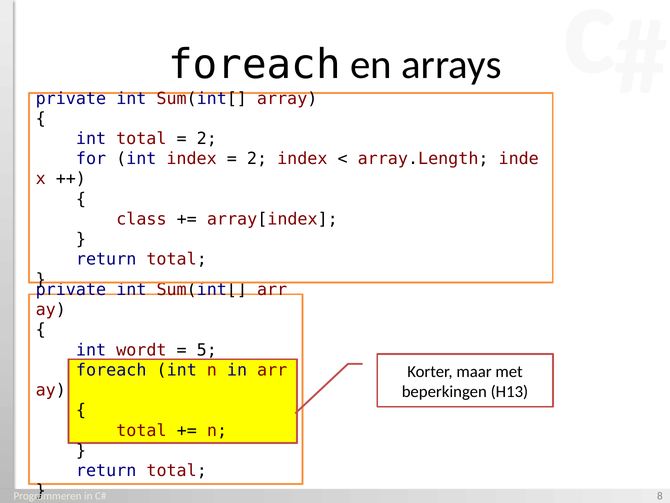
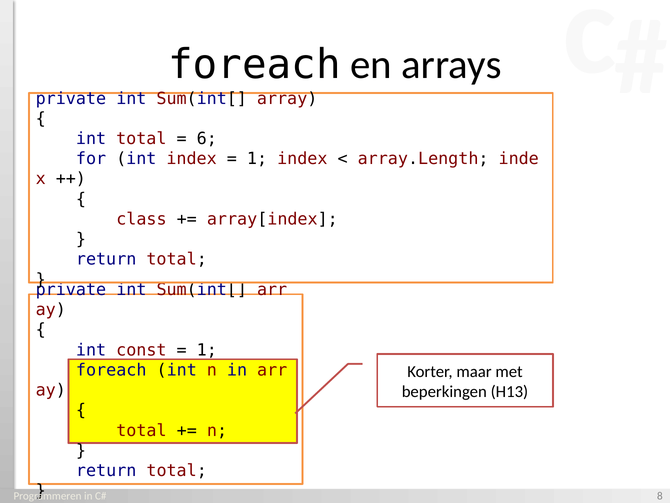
2: 2 -> 6 (207, 139)
2: 2 -> 1 (257, 159)
wordt: wordt -> const (141, 350)
5: 5 -> 1 (207, 350)
